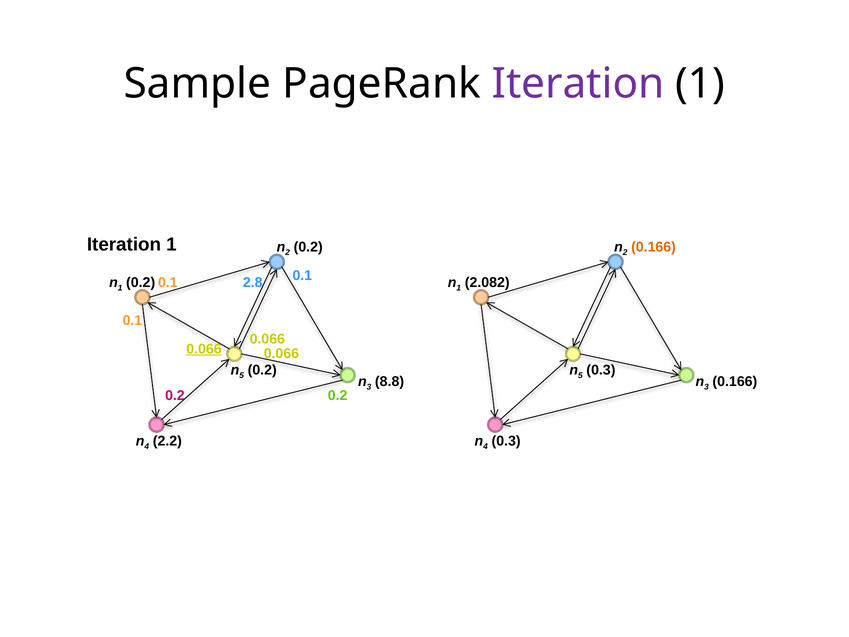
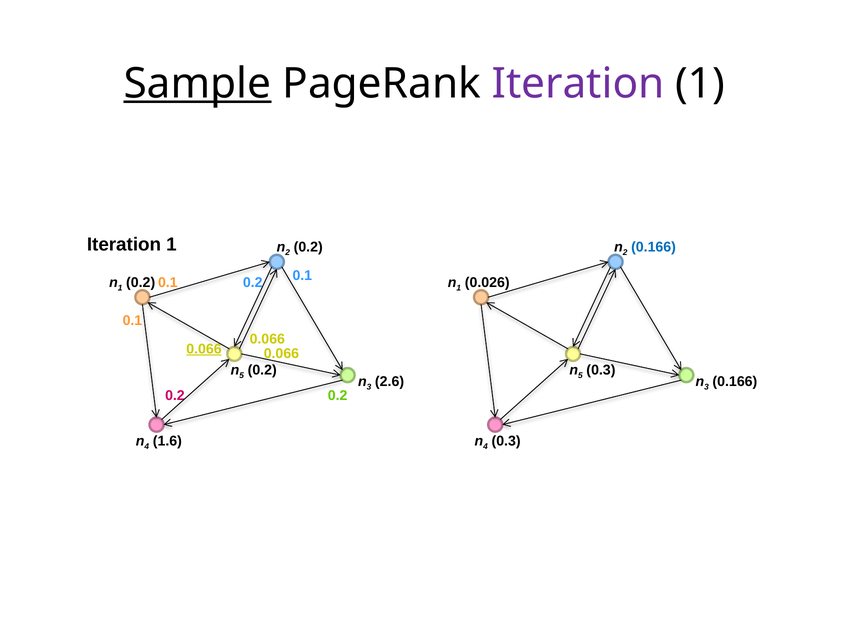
Sample underline: none -> present (197, 84)
0.166 colour: orange -> blue (654, 247)
2.8: 2.8 -> 0.2 (253, 282)
2.082: 2.082 -> 0.026 (487, 282)
8.8: 8.8 -> 2.6 (390, 382)
2.2: 2.2 -> 1.6 (167, 441)
